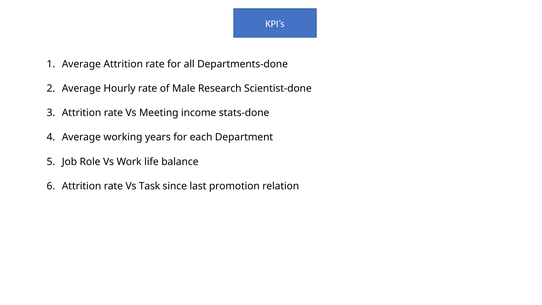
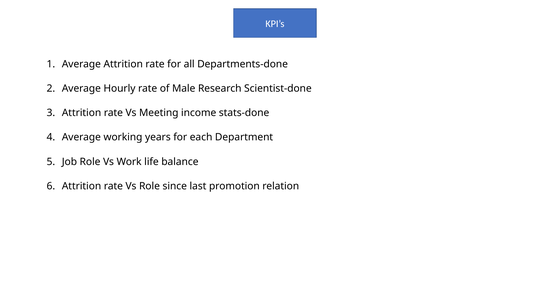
Vs Task: Task -> Role (150, 186)
